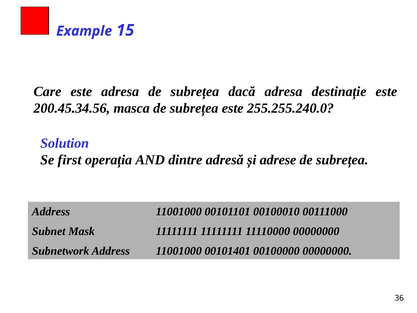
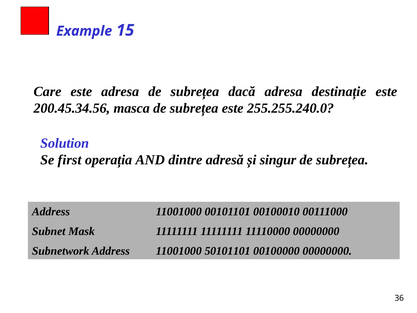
adrese: adrese -> singur (278, 160)
00101401: 00101401 -> 50101101 (228, 251)
